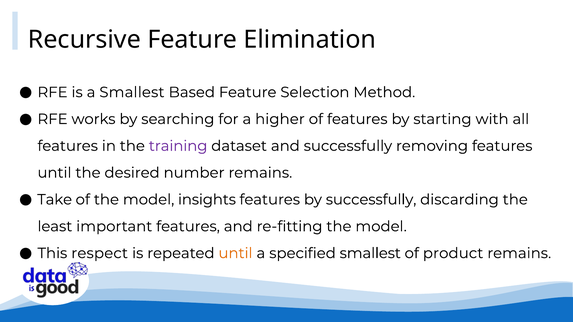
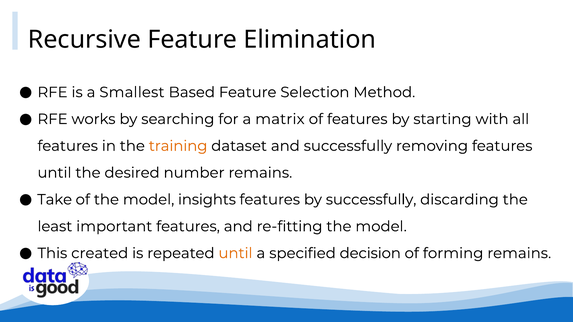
higher: higher -> matrix (280, 119)
training colour: purple -> orange (178, 146)
respect: respect -> created (100, 253)
specified smallest: smallest -> decision (370, 253)
product: product -> forming (453, 253)
